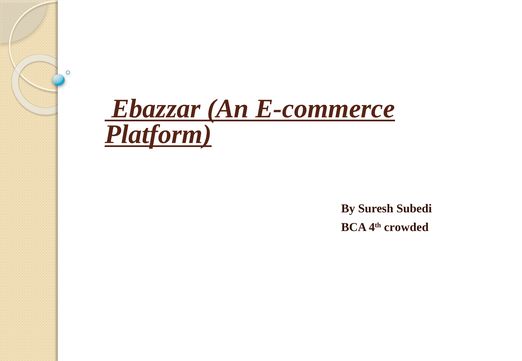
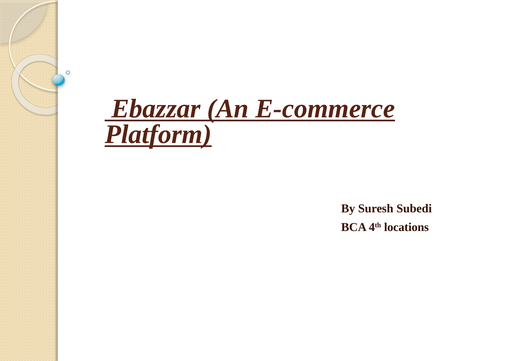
crowded: crowded -> locations (406, 227)
